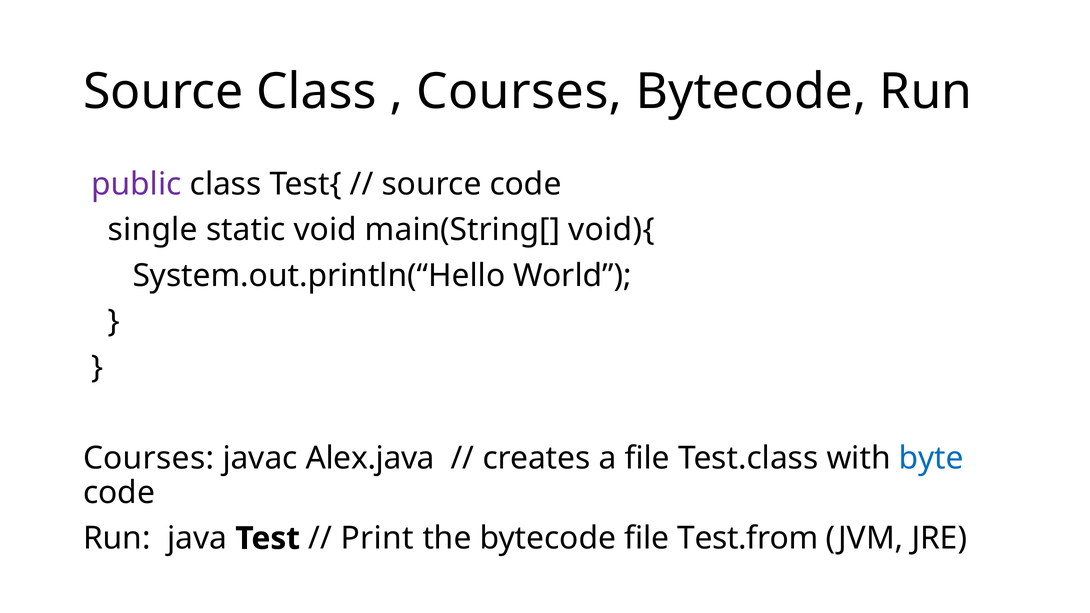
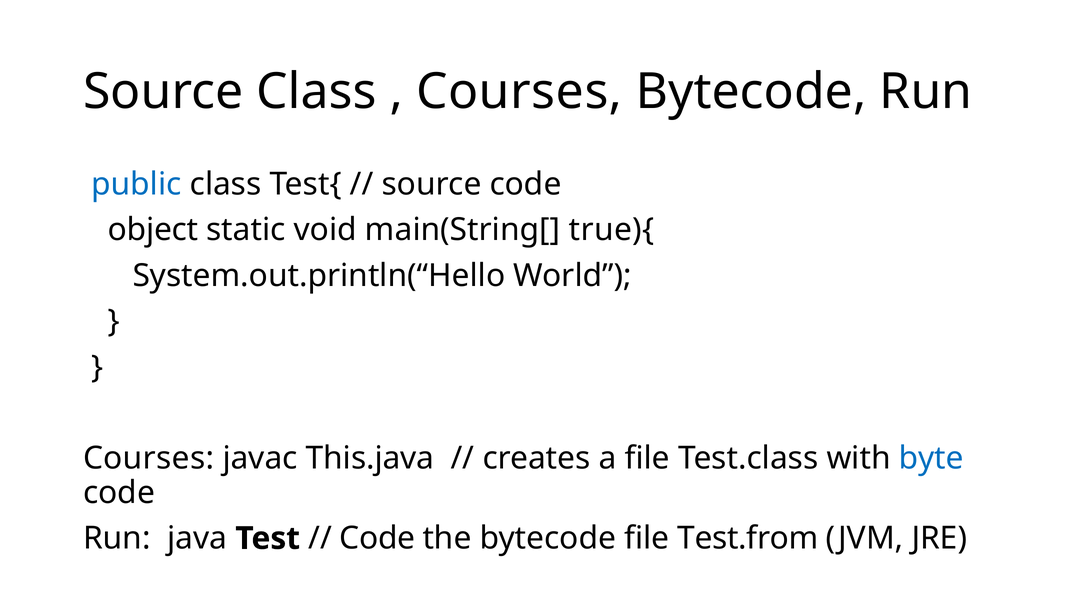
public colour: purple -> blue (136, 184)
single: single -> object (153, 230)
void){: void){ -> true){ (612, 230)
Alex.java: Alex.java -> This.java (370, 459)
Print: Print -> Code (377, 539)
